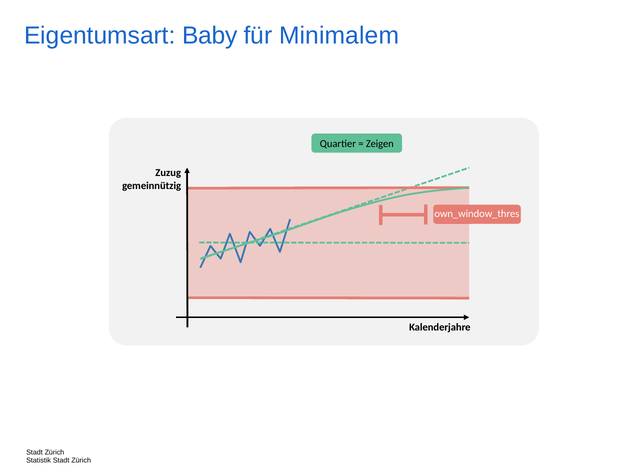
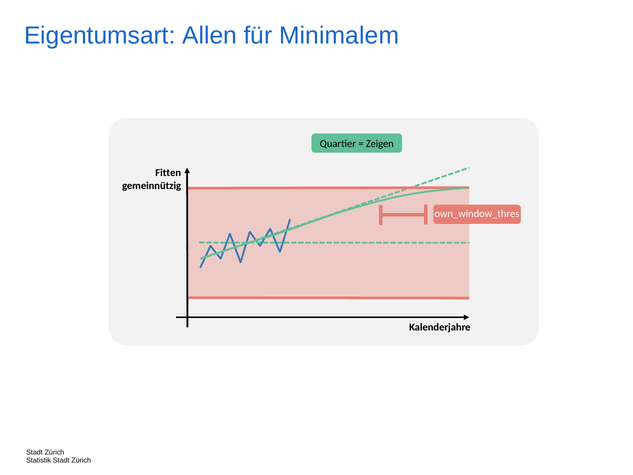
Baby: Baby -> Allen (210, 36)
Zuzug: Zuzug -> Fitten (168, 173)
